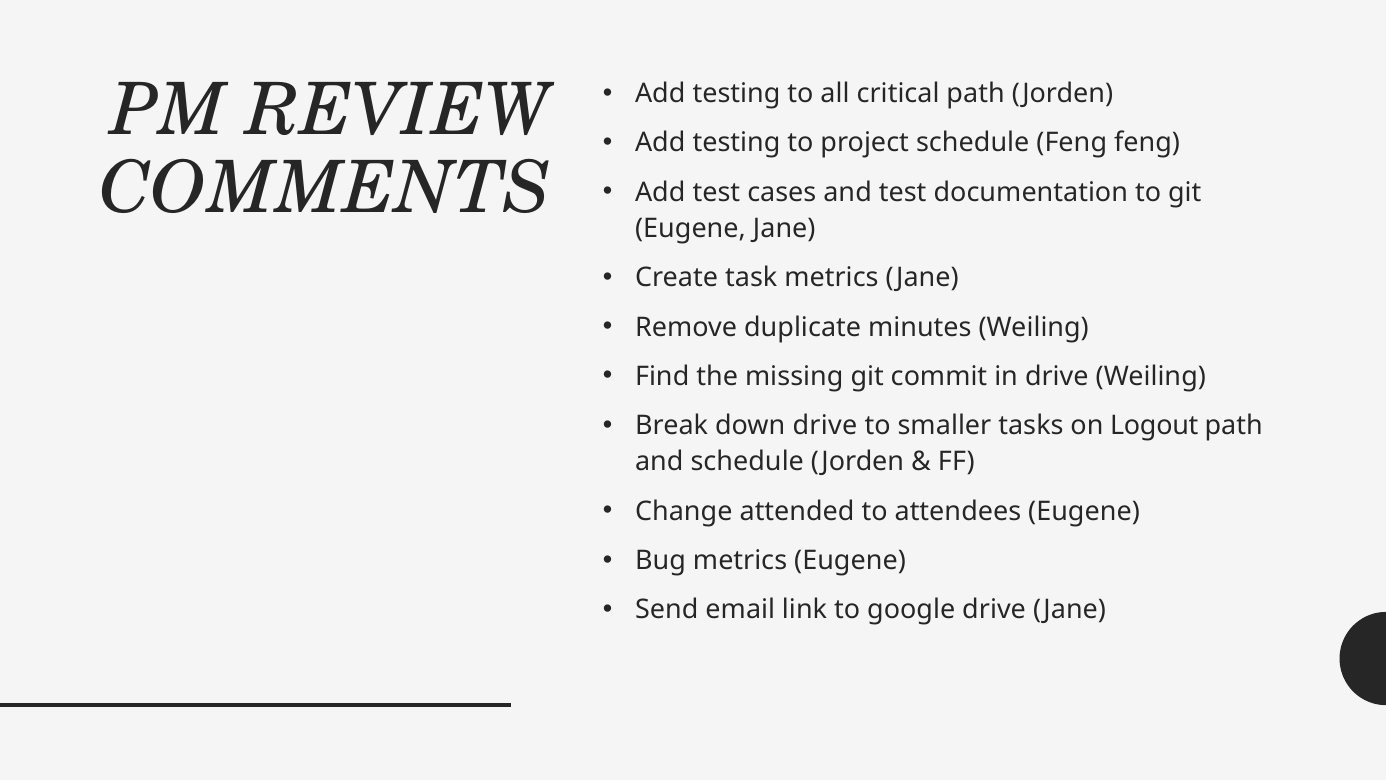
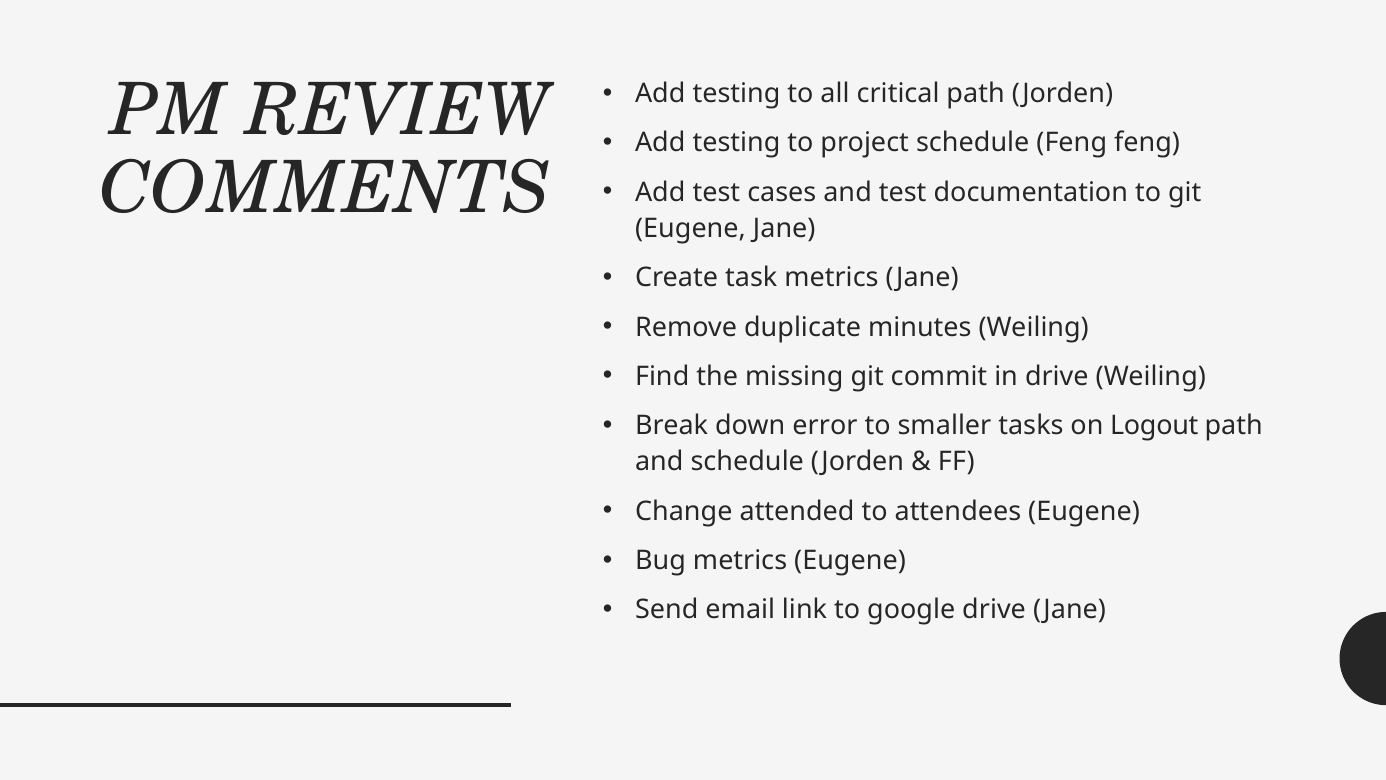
down drive: drive -> error (825, 426)
